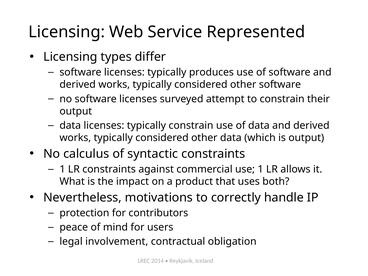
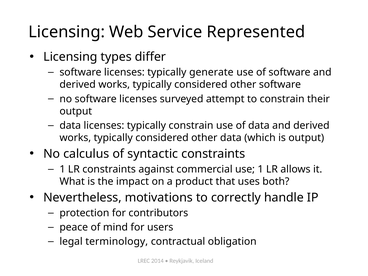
produces: produces -> generate (211, 72)
involvement: involvement -> terminology (117, 242)
